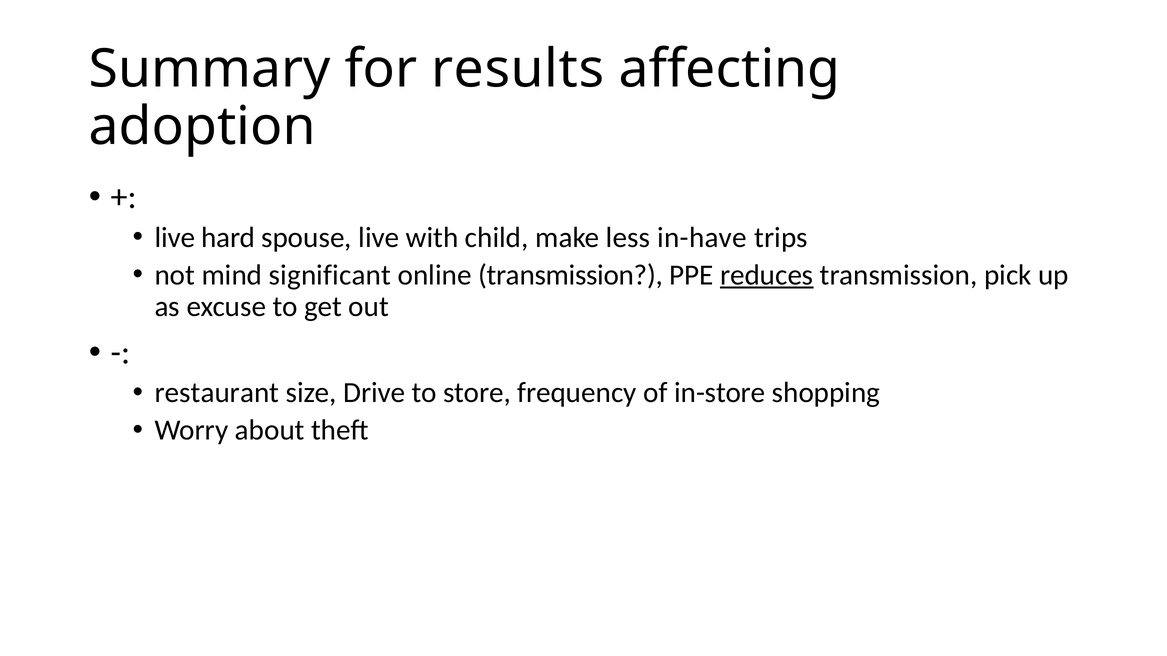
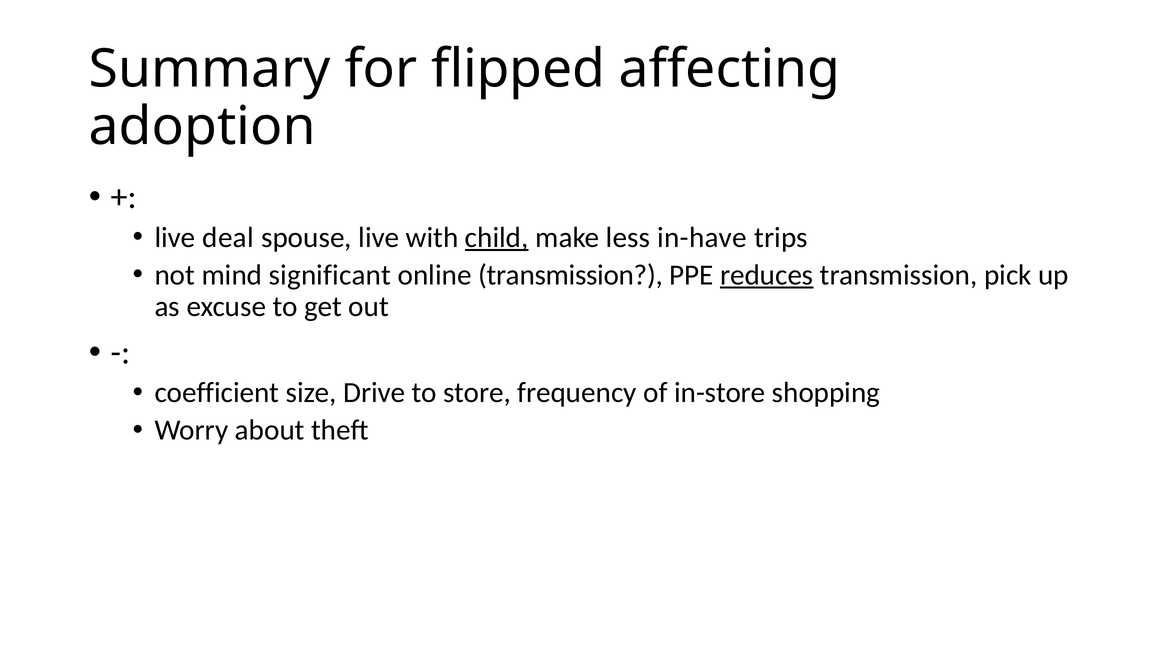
results: results -> flipped (518, 69)
hard: hard -> deal (228, 238)
child underline: none -> present (497, 238)
restaurant: restaurant -> coefficient (217, 393)
